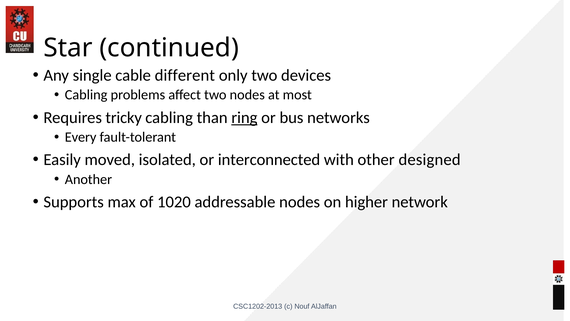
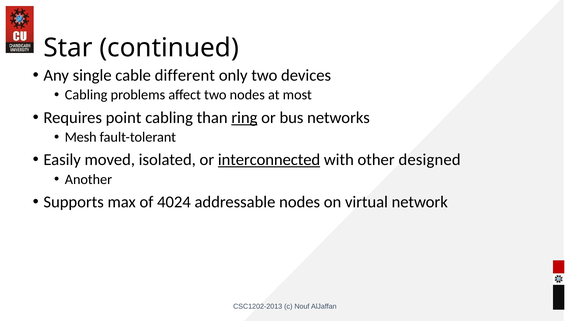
tricky: tricky -> point (124, 117)
Every: Every -> Mesh (81, 137)
interconnected underline: none -> present (269, 160)
1020: 1020 -> 4024 (174, 202)
higher: higher -> virtual (366, 202)
